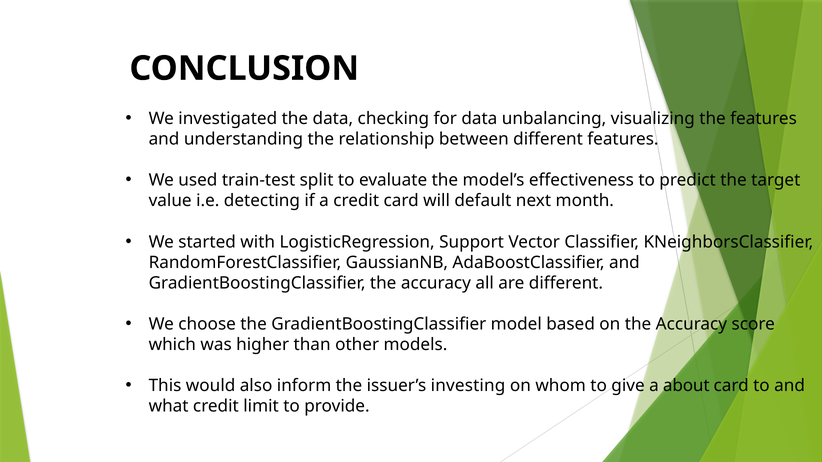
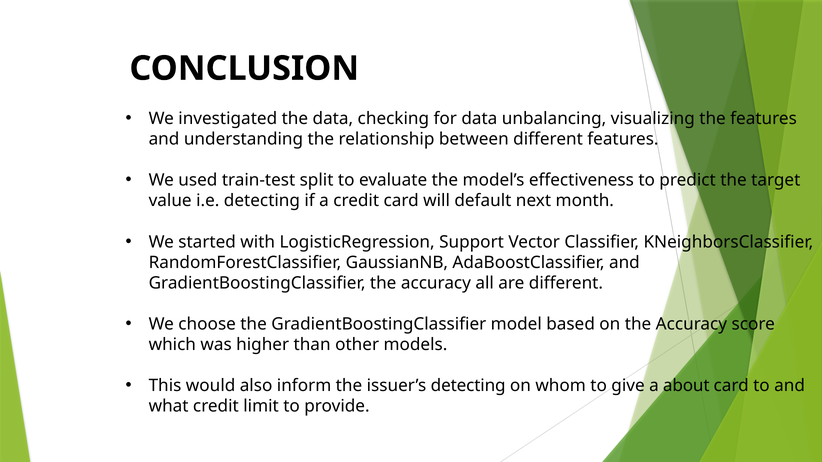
issuer’s investing: investing -> detecting (468, 386)
